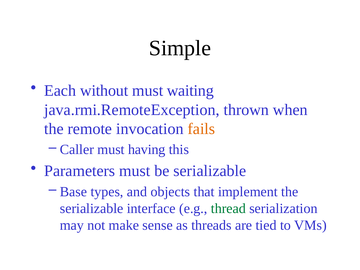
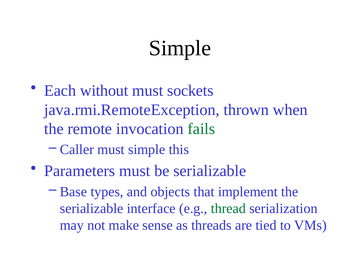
waiting: waiting -> sockets (190, 91)
fails colour: orange -> green (201, 129)
must having: having -> simple (147, 150)
